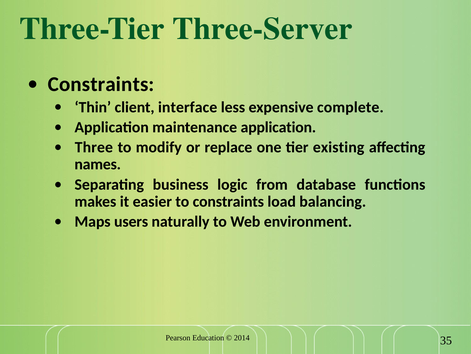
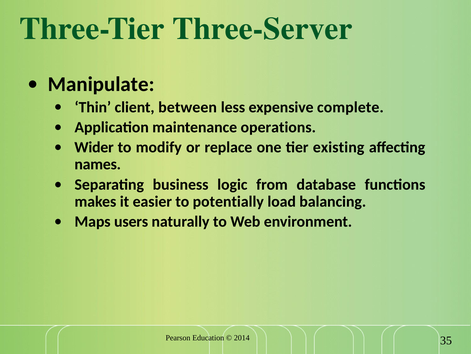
Constraints: Constraints -> Manipulate (101, 84)
interface: interface -> between (188, 107)
maintenance application: application -> operations (278, 127)
Three: Three -> Wider (94, 147)
to constraints: constraints -> potentially (228, 201)
